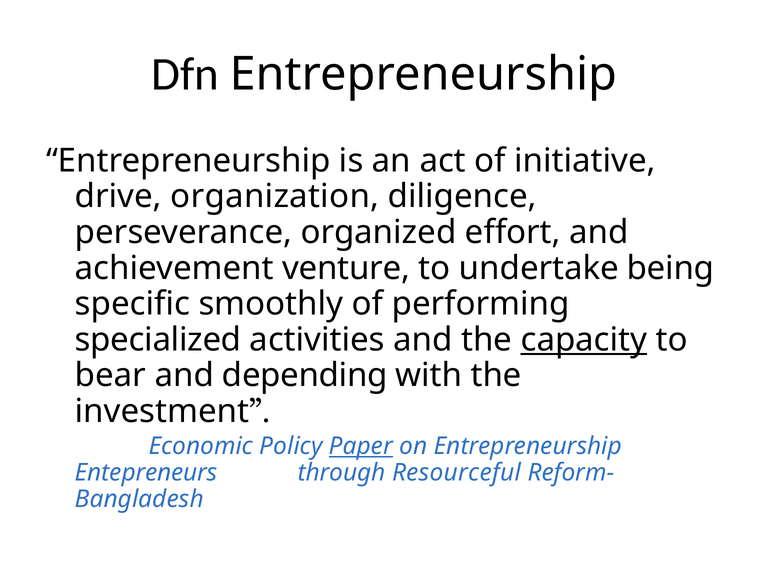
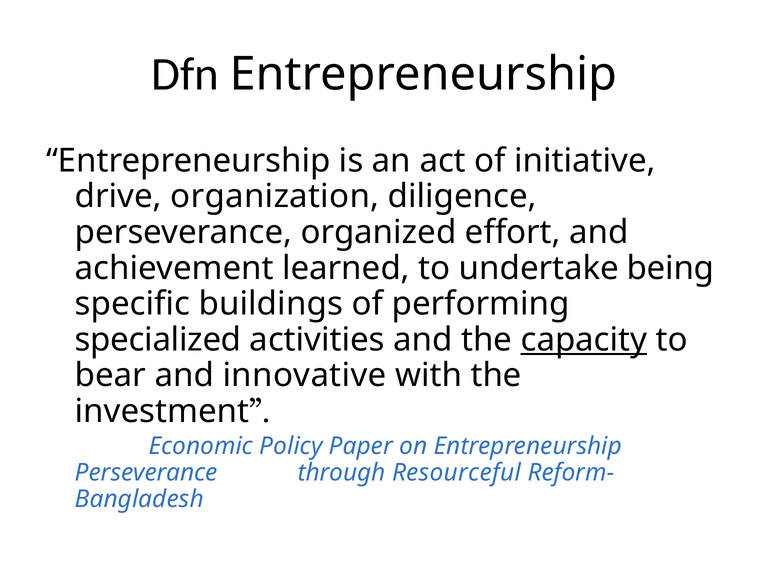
venture: venture -> learned (346, 268)
smoothly: smoothly -> buildings (271, 304)
depending: depending -> innovative (304, 375)
Paper underline: present -> none (361, 446)
Entepreneurs: Entepreneurs -> Perseverance (146, 472)
